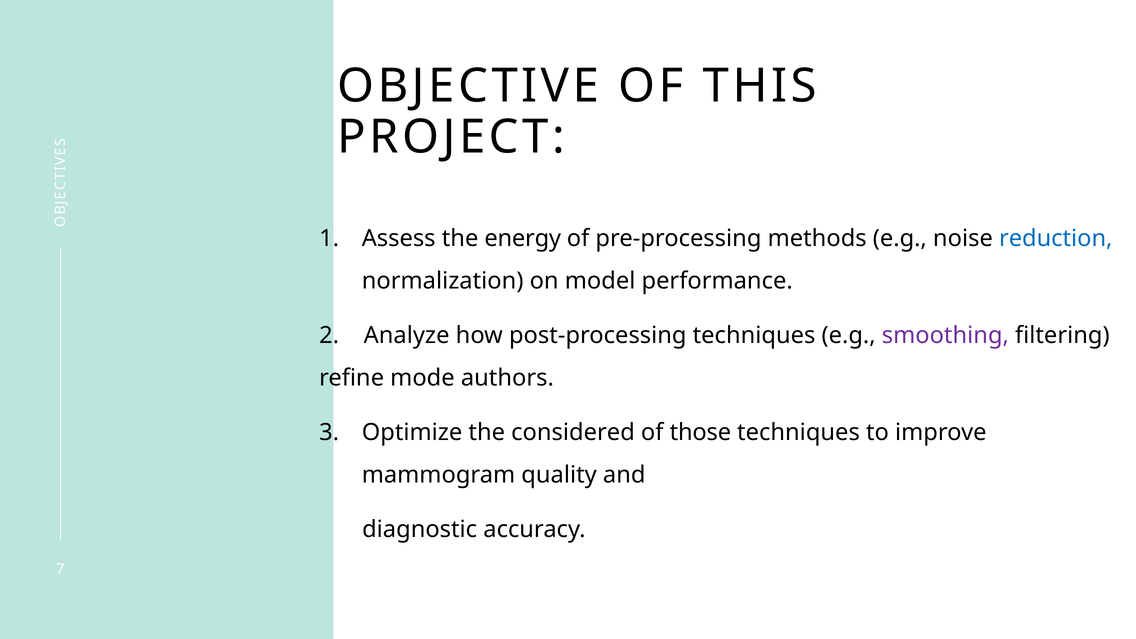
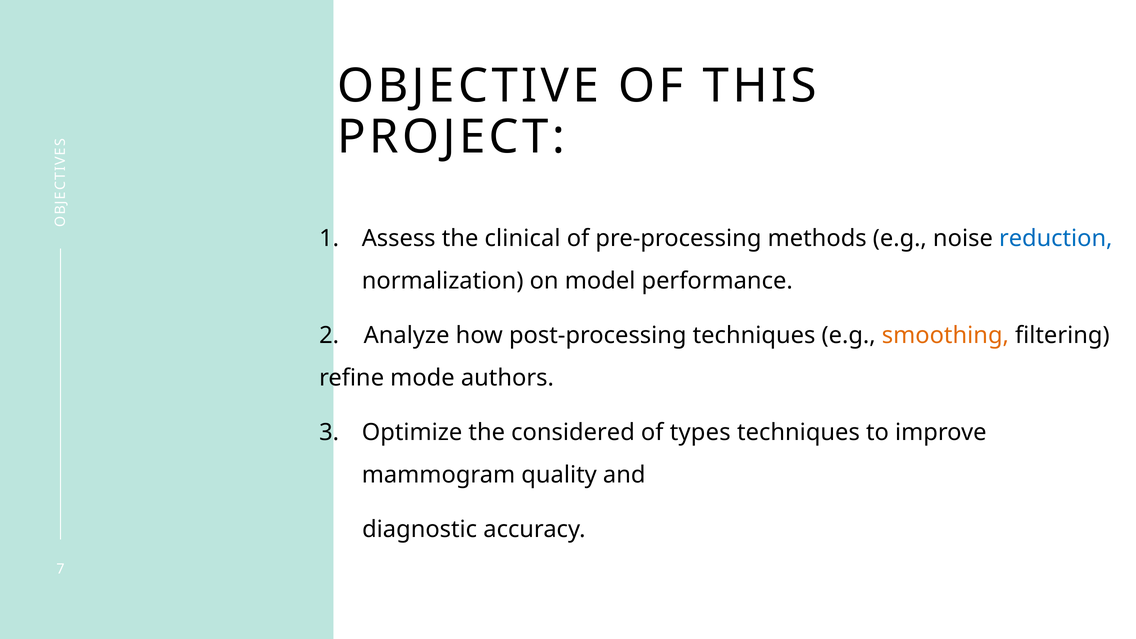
energy: energy -> clinical (523, 238)
smoothing colour: purple -> orange (945, 335)
those: those -> types (700, 432)
